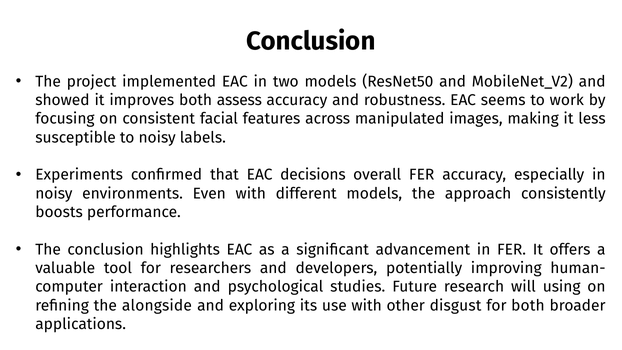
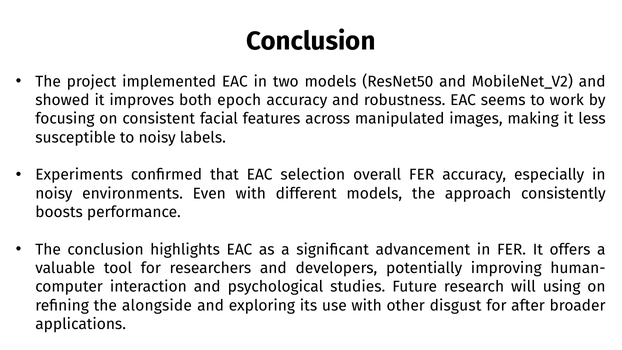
assess: assess -> epoch (239, 100)
decisions: decisions -> selection (313, 175)
for both: both -> after (528, 305)
